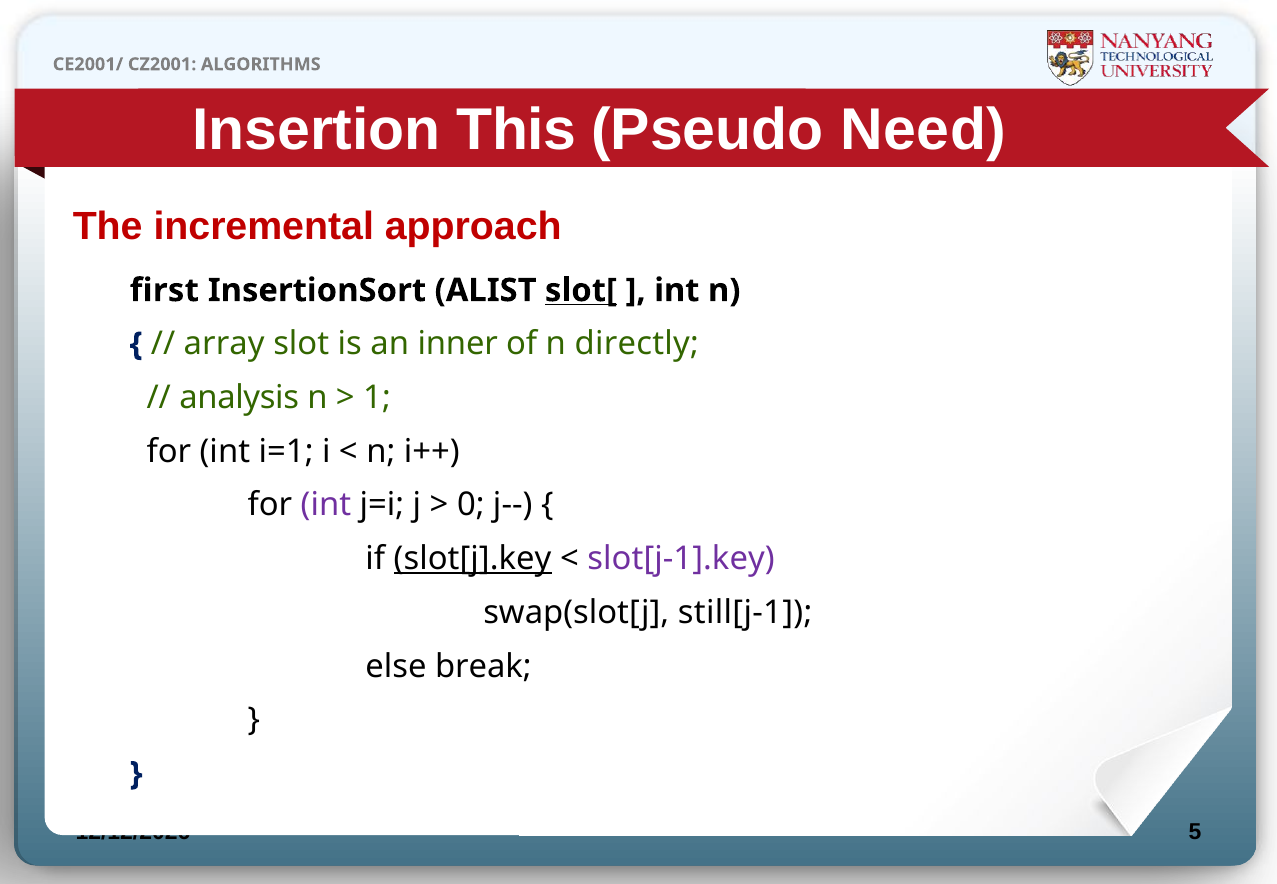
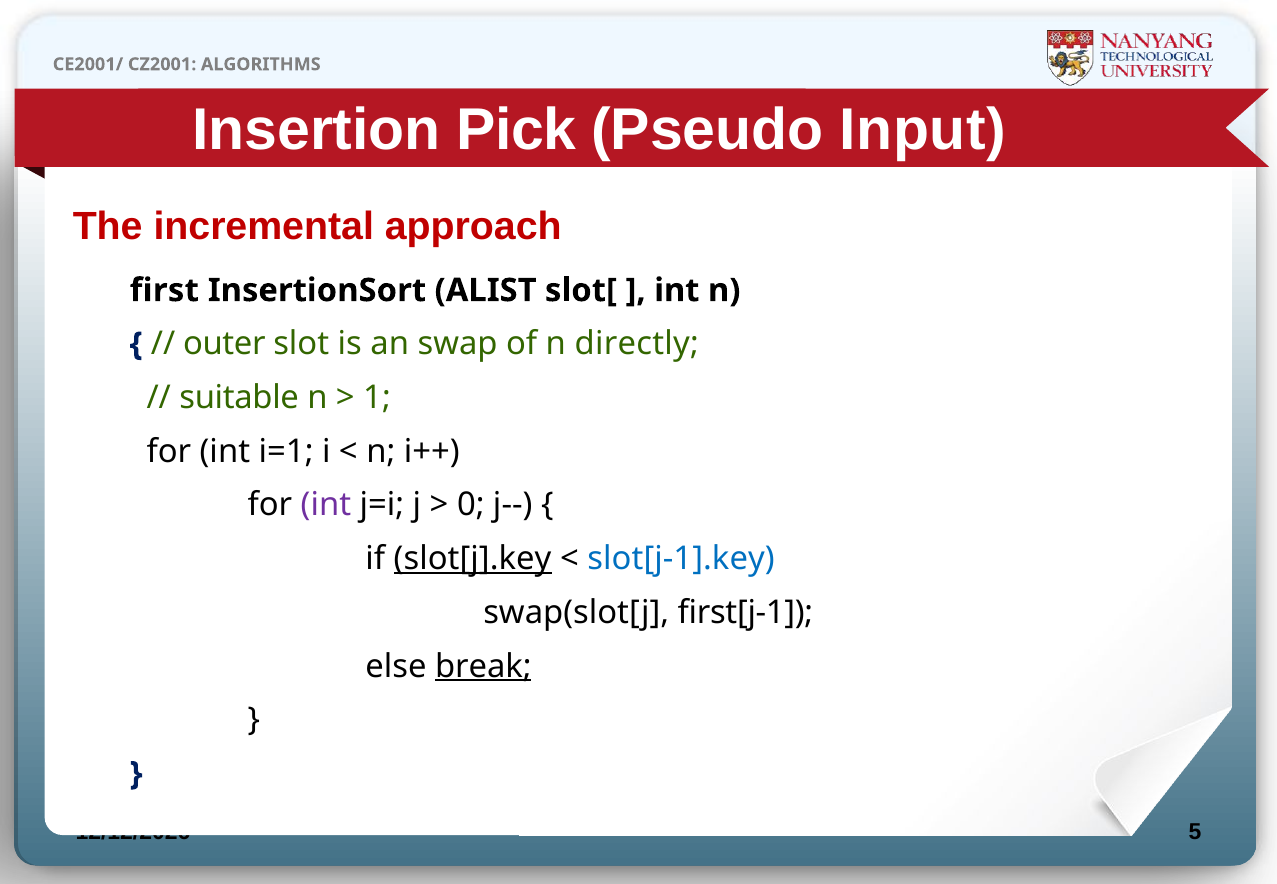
This: This -> Pick (516, 130)
Need: Need -> Input (923, 130)
slot[ underline: present -> none (581, 291)
array: array -> outer (224, 344)
inner: inner -> swap (458, 344)
analysis: analysis -> suitable (239, 398)
slot[j-1].key colour: purple -> blue (681, 559)
still[j-1: still[j-1 -> first[j-1 (745, 613)
break underline: none -> present (483, 666)
